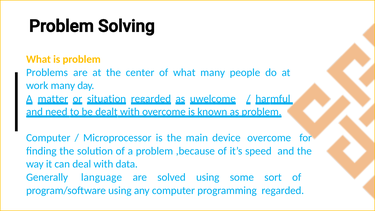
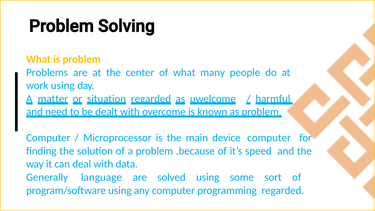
work many: many -> using (63, 86)
device overcome: overcome -> computer (269, 138)
